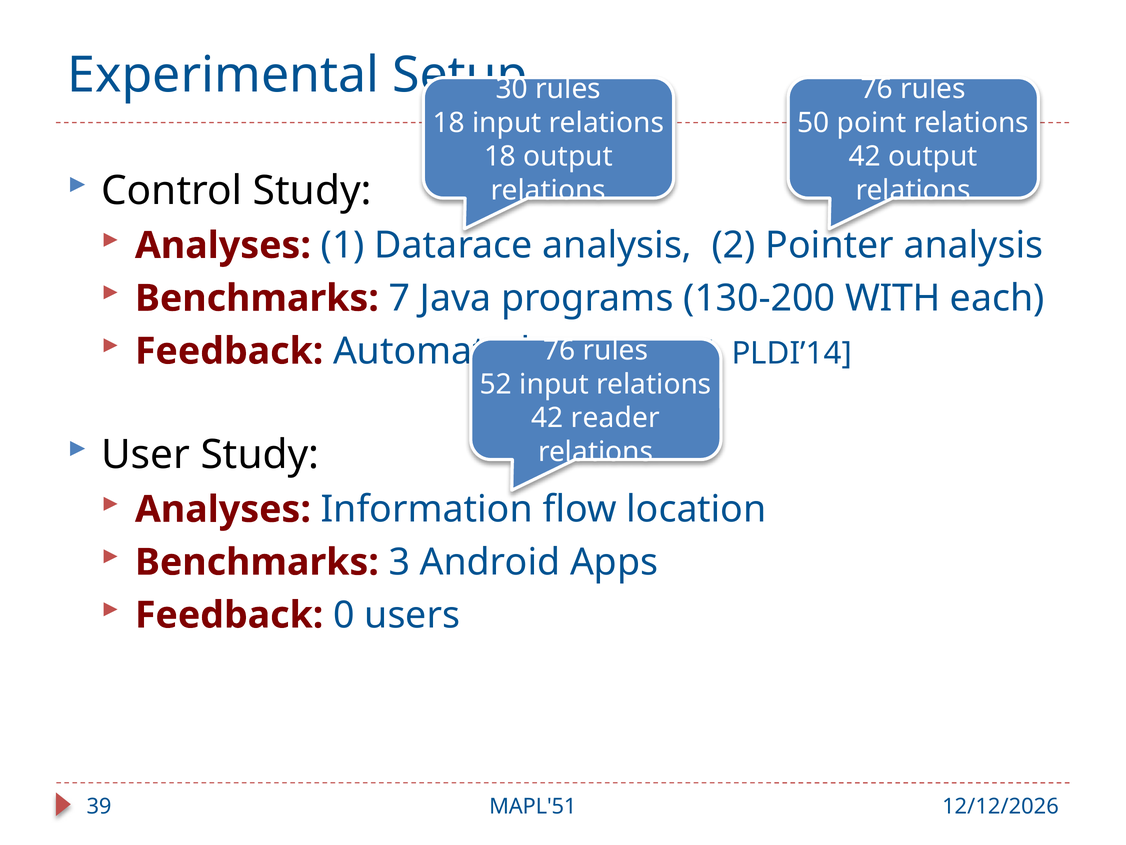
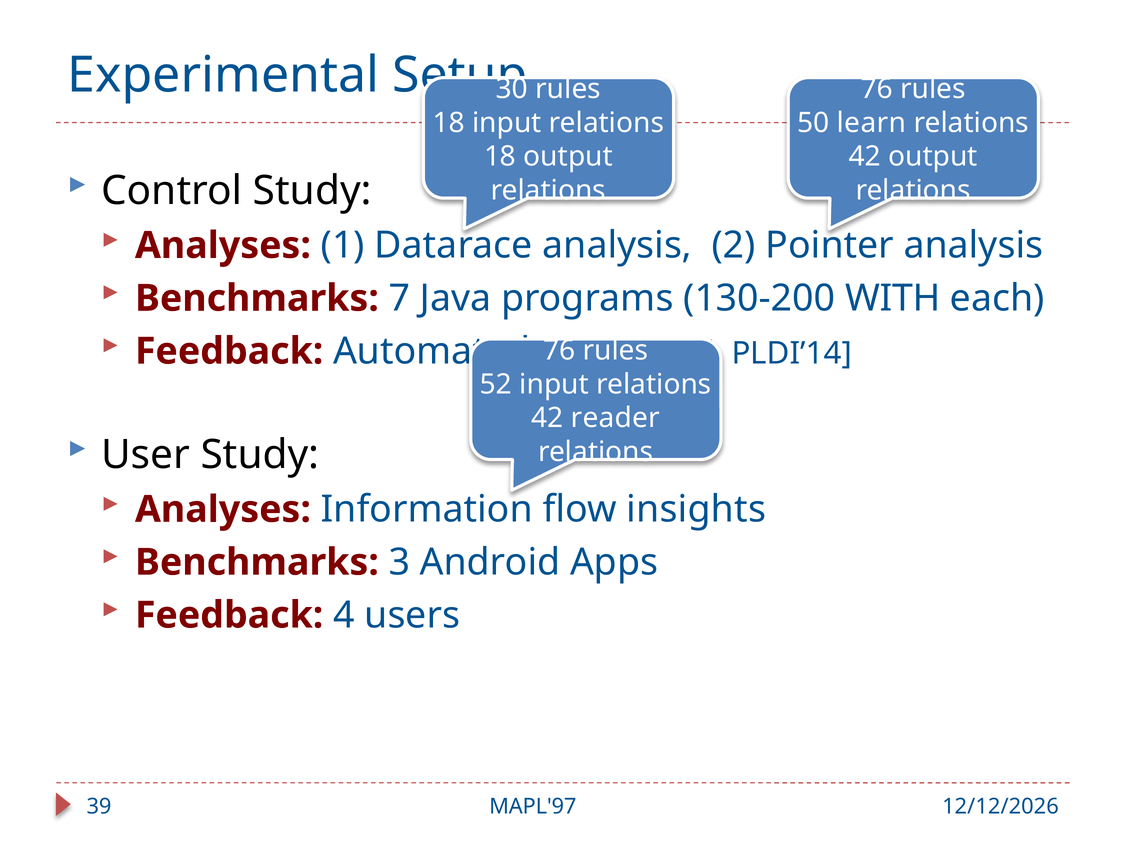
point: point -> learn (871, 123)
location: location -> insights (696, 509)
0: 0 -> 4 (344, 615)
MAPL'51: MAPL'51 -> MAPL'97 (533, 806)
